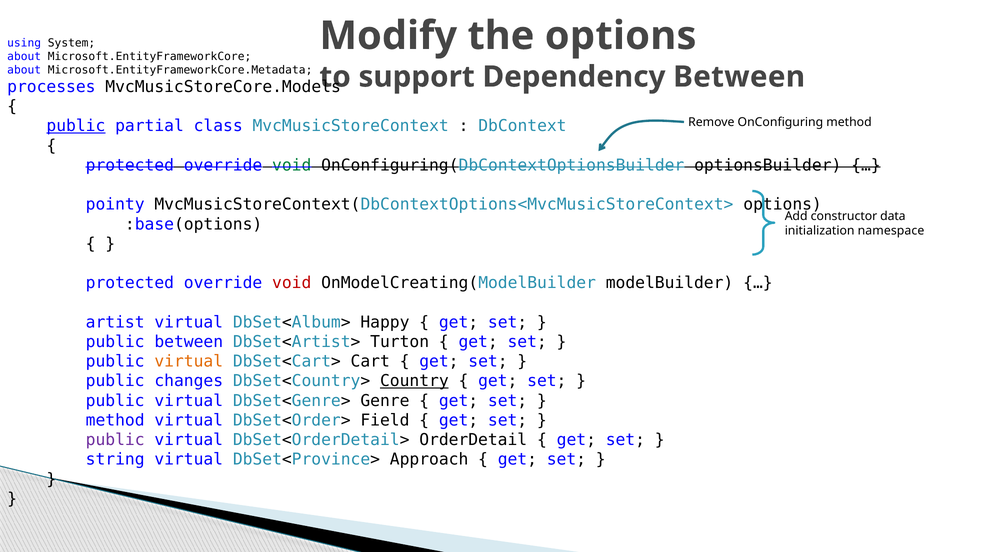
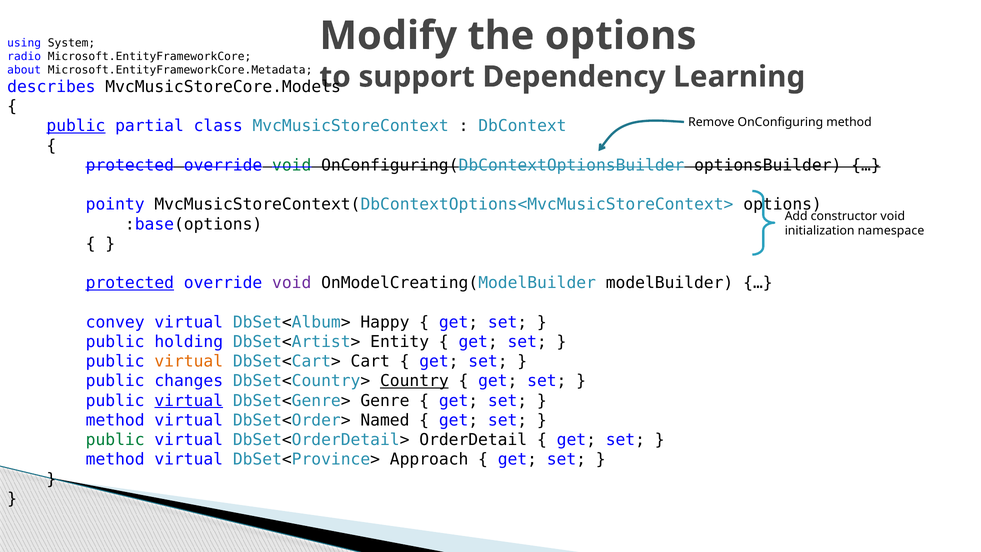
about: about -> radio (24, 56)
Dependency Between: Between -> Learning (739, 77)
processes: processes -> describes (51, 87)
constructor data: data -> void (893, 216)
protected underline: none -> present (130, 283)
void colour: red -> purple (292, 283)
artist: artist -> convey (115, 322)
public between: between -> holding (189, 342)
Turton: Turton -> Entity (400, 342)
virtual underline: none -> present (189, 401)
Field: Field -> Named (385, 420)
public colour: purple -> green (115, 440)
string: string -> method (115, 459)
